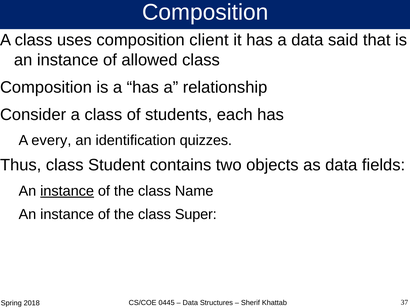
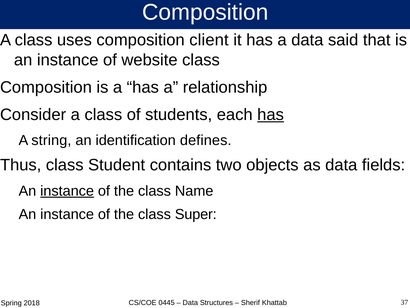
allowed: allowed -> website (149, 60)
has underline: none -> present (271, 114)
every: every -> string (51, 140)
quizzes: quizzes -> defines (206, 140)
